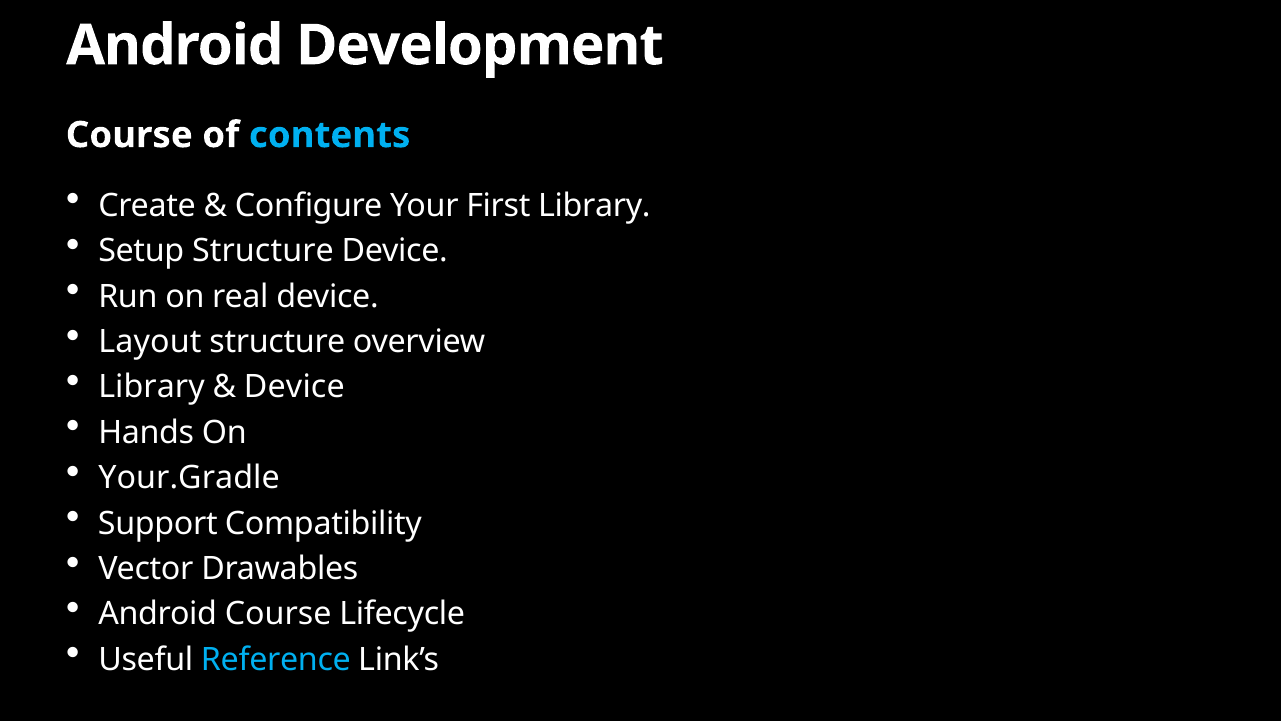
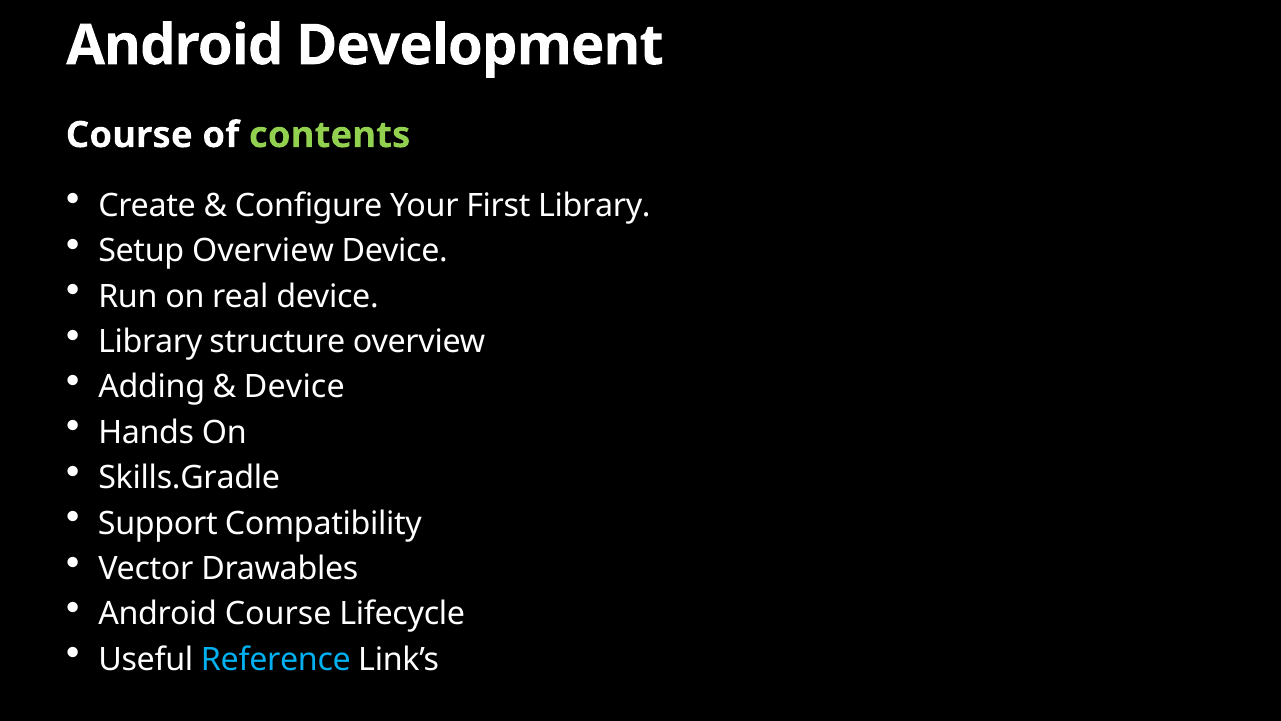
contents colour: light blue -> light green (330, 135)
Setup Structure: Structure -> Overview (263, 251)
Layout: Layout -> Library (150, 342)
Library: Library -> Adding (152, 387)
Your.Gradle: Your.Gradle -> Skills.Gradle (189, 478)
